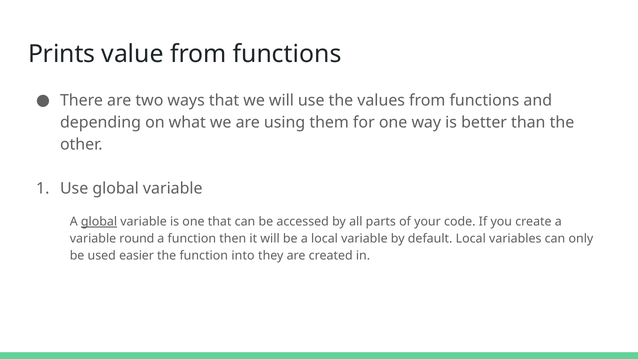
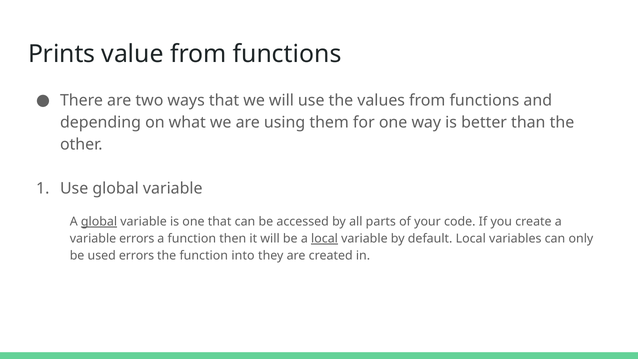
variable round: round -> errors (137, 239)
local underline: none -> present (325, 239)
used easier: easier -> errors (137, 256)
